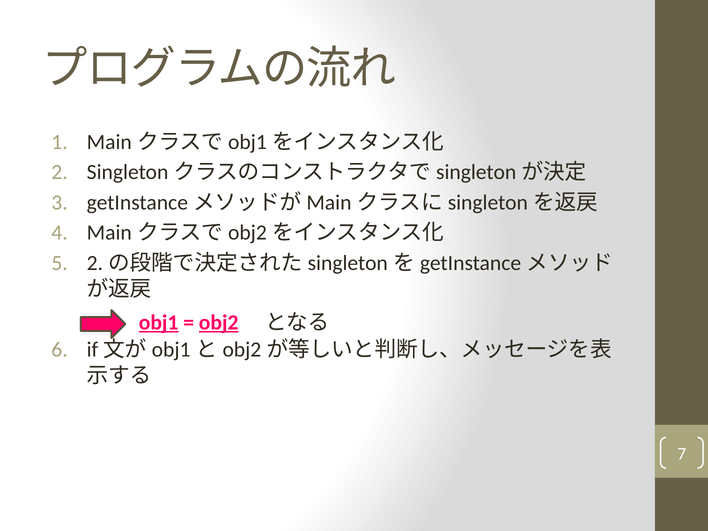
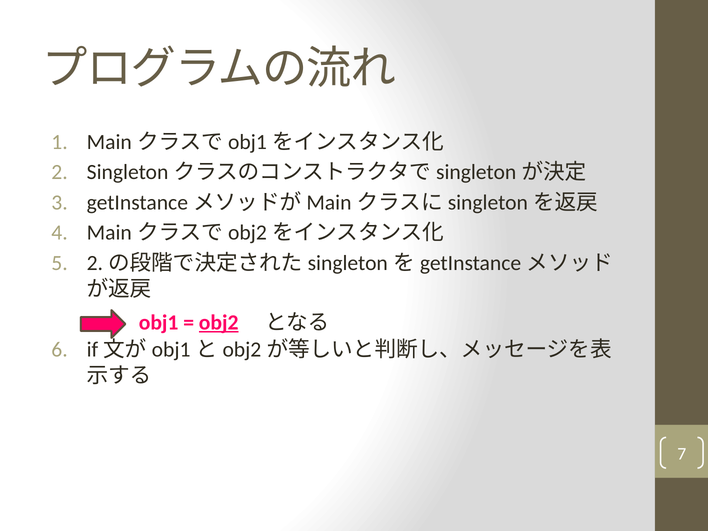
obj1 underline: present -> none (159, 322)
